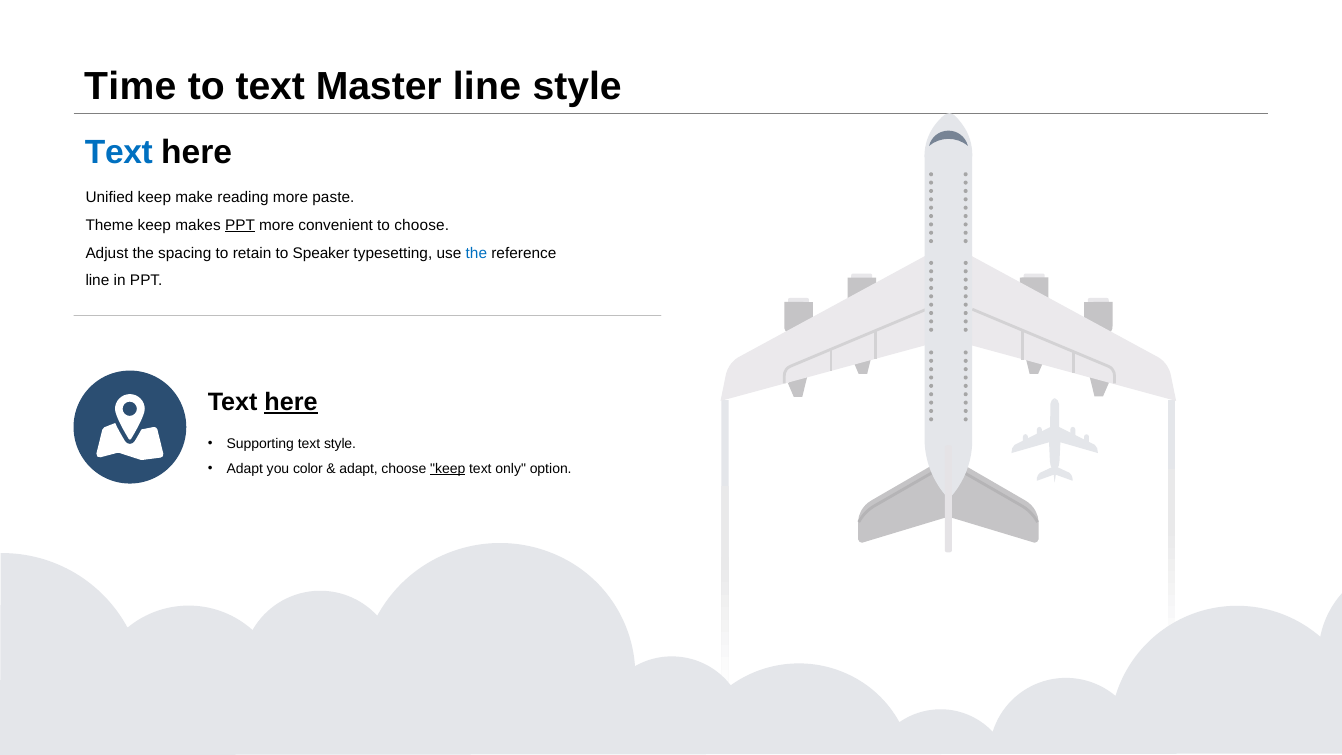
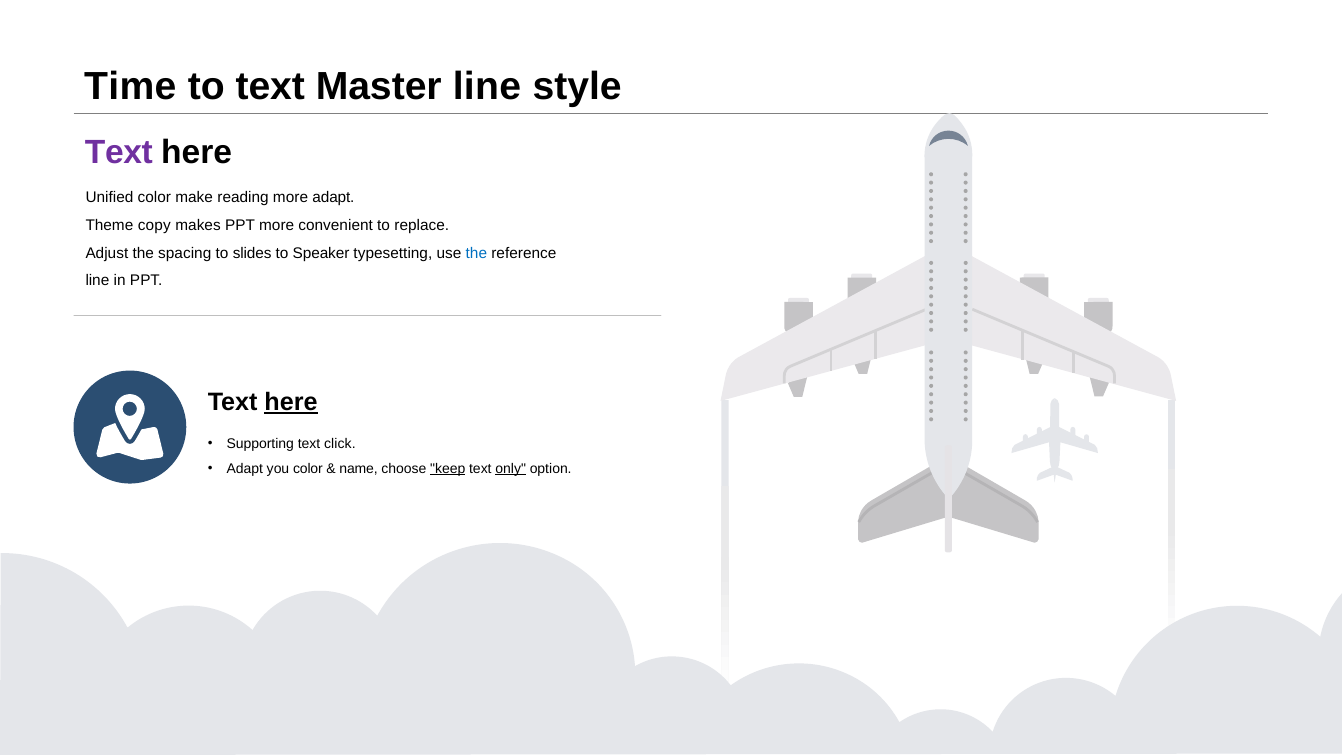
Text colour: blue -> purple (119, 152)
Unified keep: keep -> color (154, 198)
more paste: paste -> adapt (333, 198)
Theme keep: keep -> copy (154, 225)
PPT underline: present -> none (240, 225)
to choose: choose -> replace (422, 225)
retain: retain -> slides (252, 253)
text style: style -> click (340, 443)
adapt: adapt -> name (359, 469)
only underline: none -> present (511, 469)
